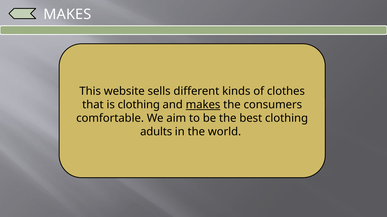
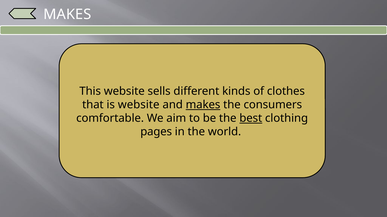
is clothing: clothing -> website (139, 105)
best underline: none -> present (251, 119)
adults: adults -> pages (156, 132)
